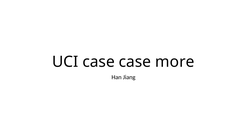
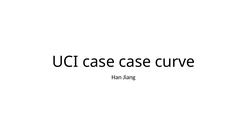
more: more -> curve (175, 62)
